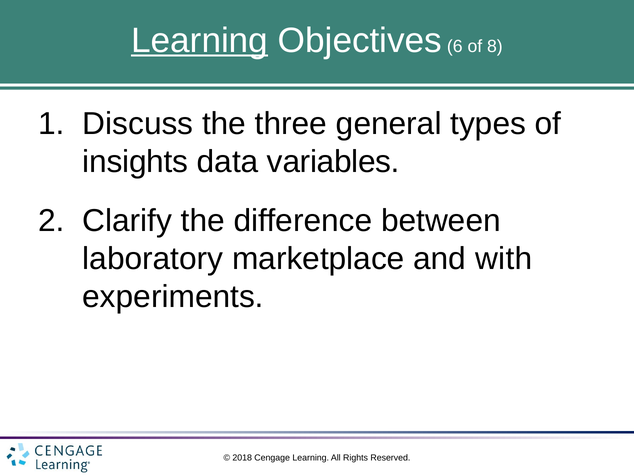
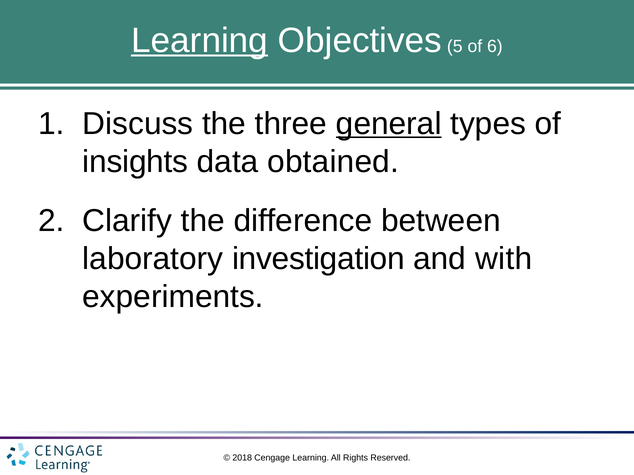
6: 6 -> 5 (455, 46)
8: 8 -> 6 (495, 46)
general underline: none -> present (389, 124)
variables: variables -> obtained (333, 162)
marketplace: marketplace -> investigation (318, 259)
